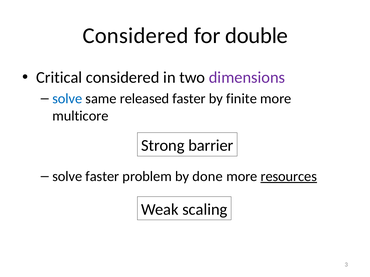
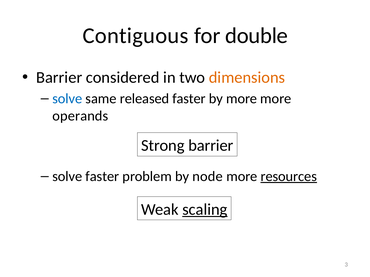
Considered: Considered -> Contiguous (136, 36)
Critical: Critical -> Barrier (59, 78)
dimensions colour: purple -> orange (247, 78)
by finite: finite -> more (242, 99)
multicore: multicore -> operands (80, 116)
done: done -> node (208, 177)
scaling underline: none -> present (205, 210)
